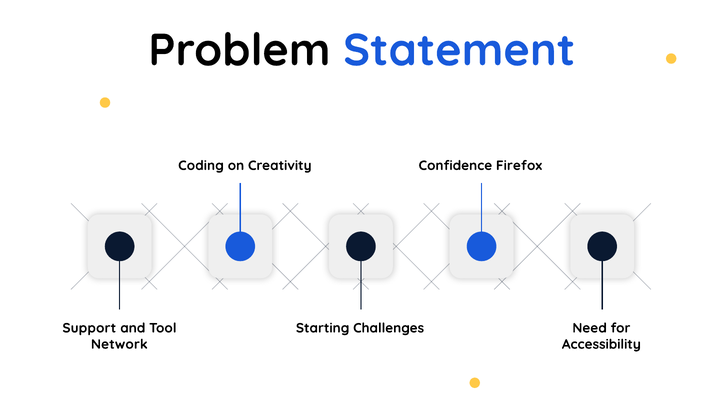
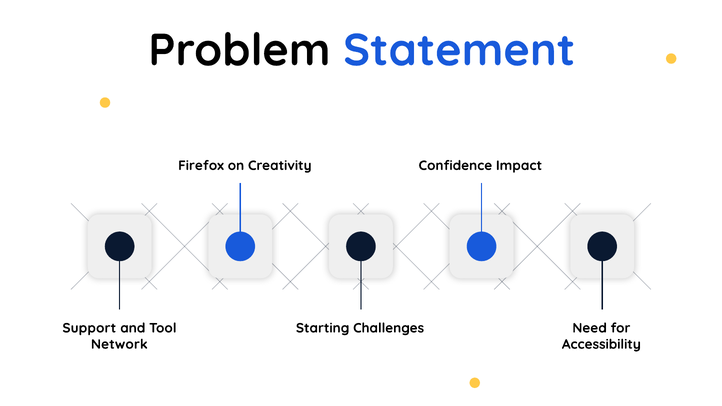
Coding: Coding -> Firefox (201, 166)
Firefox: Firefox -> Impact (519, 166)
